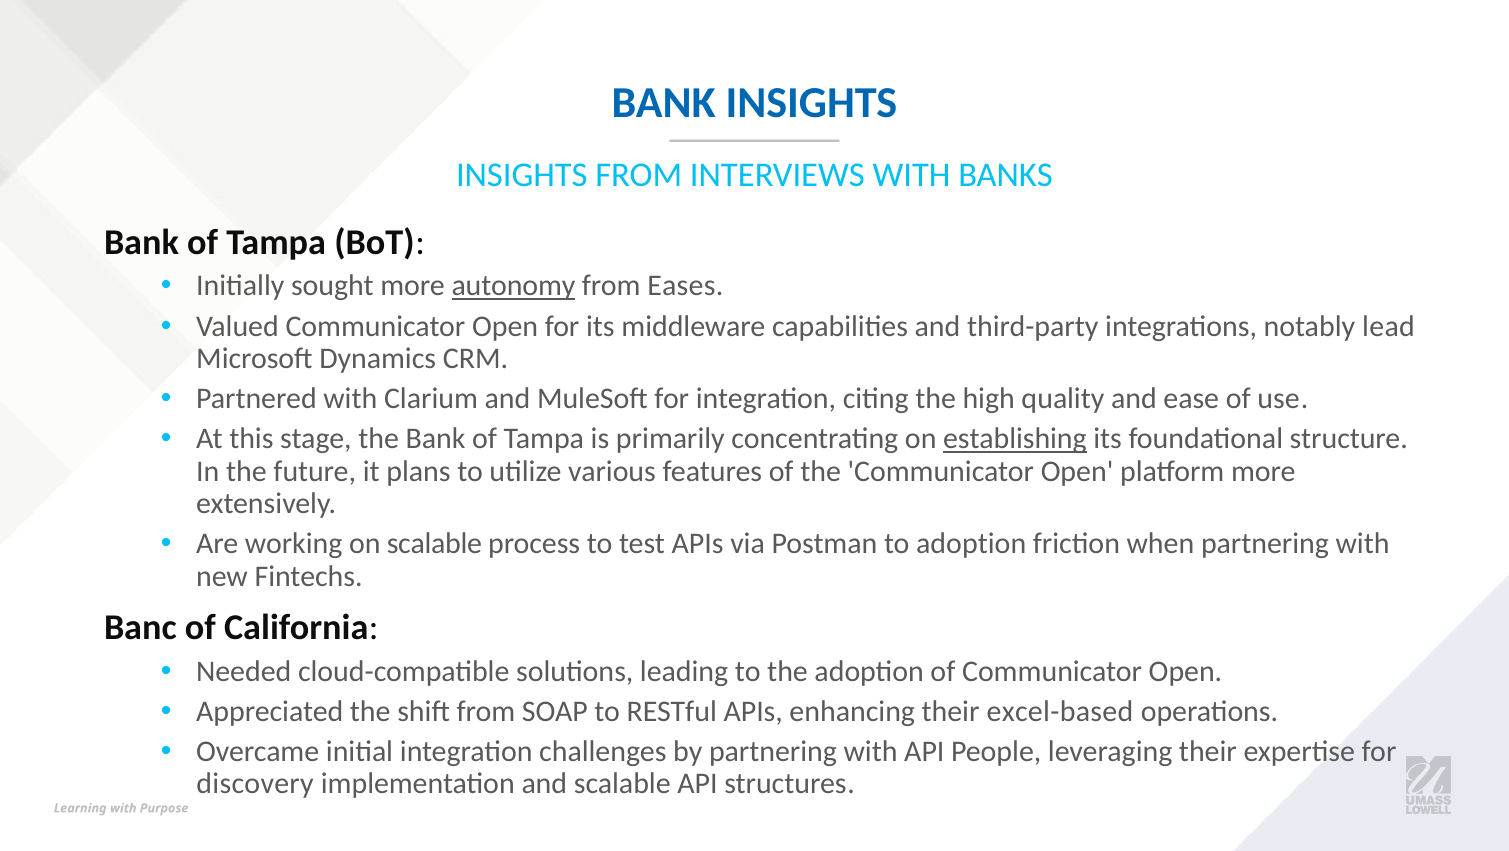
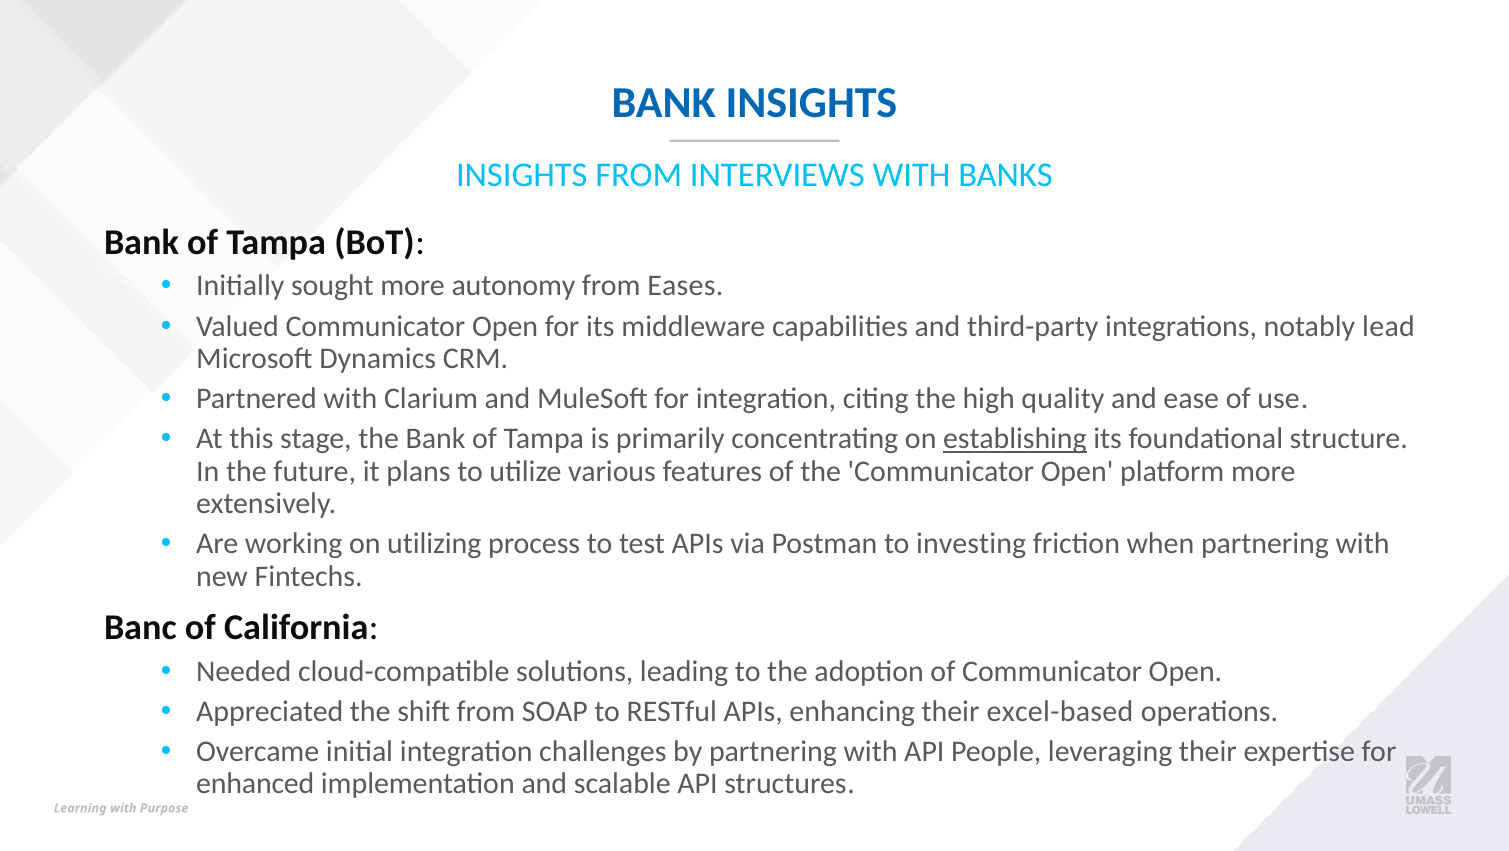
autonomy underline: present -> none (513, 286)
on scalable: scalable -> utilizing (434, 544)
to adoption: adoption -> investing (971, 544)
discovery: discovery -> enhanced (255, 784)
